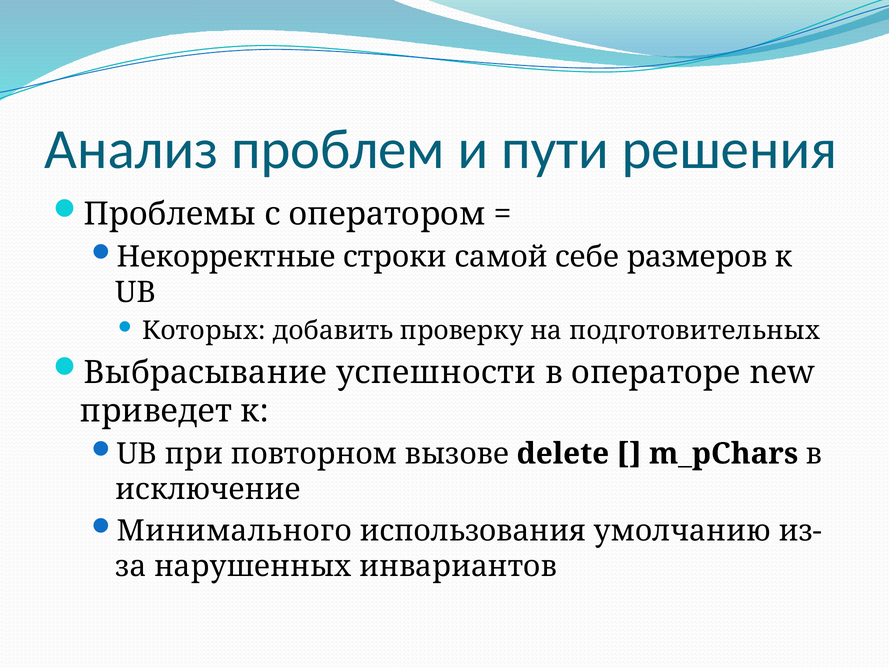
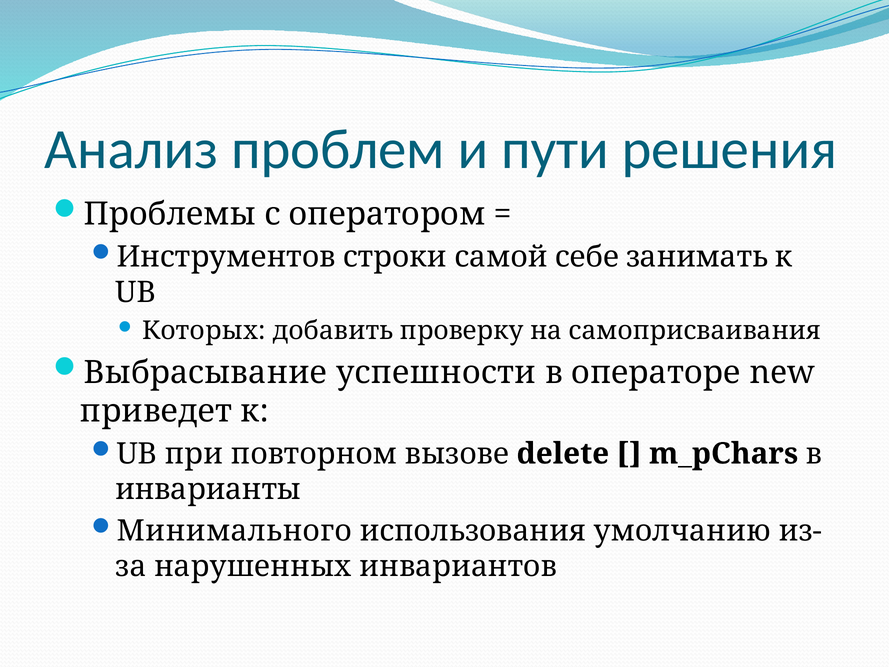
Некорректные: Некорректные -> Инструментов (226, 257)
размеров: размеров -> занимать (697, 257)
подготовительных: подготовительных -> самоприсваивания (695, 331)
исключение: исключение -> инварианты (208, 489)
